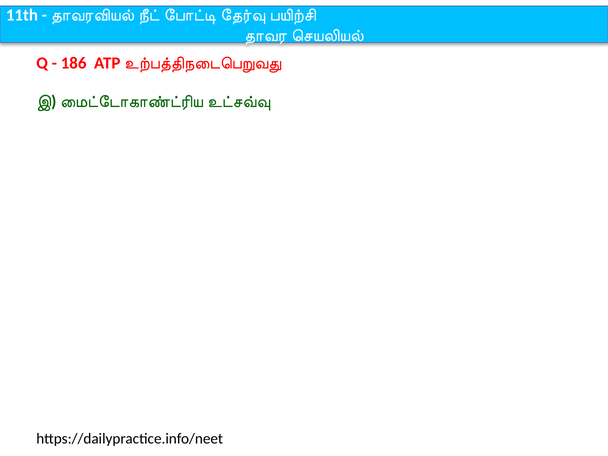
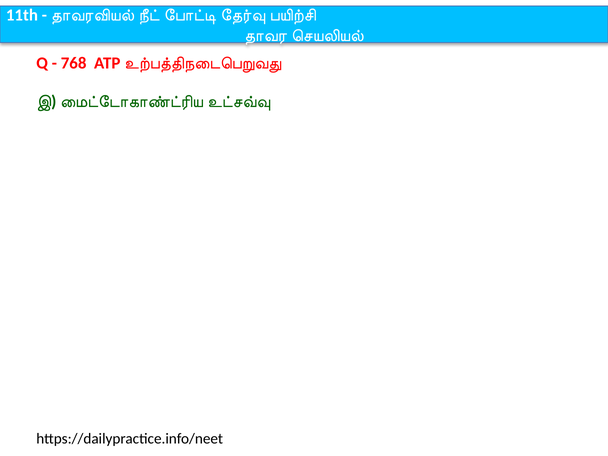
186: 186 -> 768 (74, 63)
